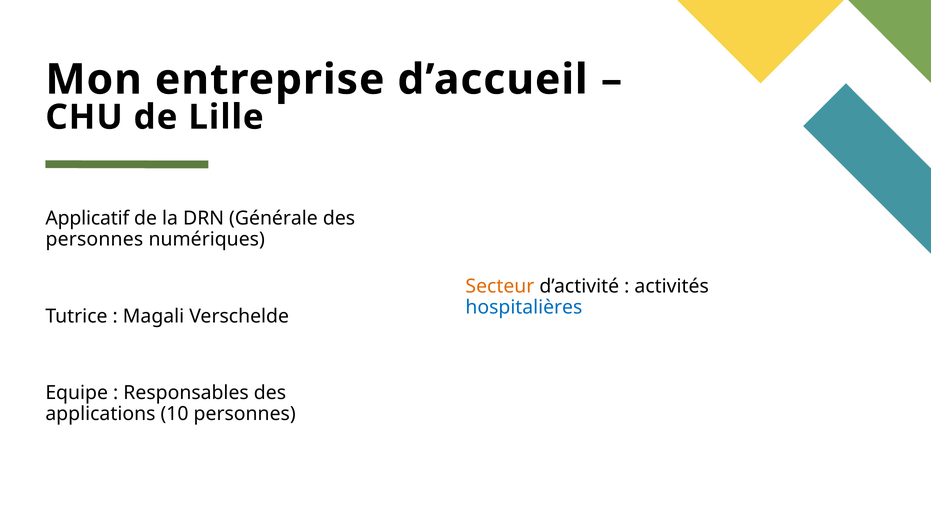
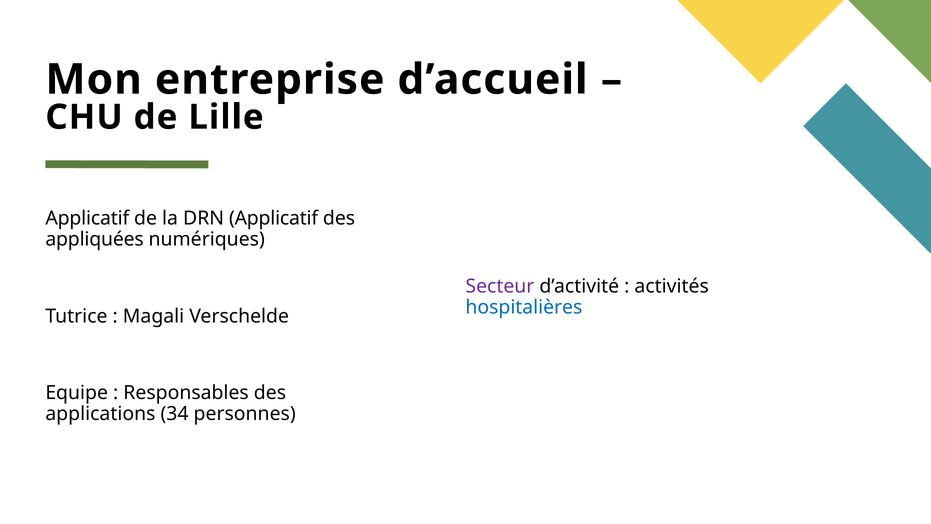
DRN Générale: Générale -> Applicatif (274, 218)
personnes: personnes -> appliquées (95, 239)
Secteur colour: orange -> purple (500, 286)
10: 10 -> 34 (175, 414)
